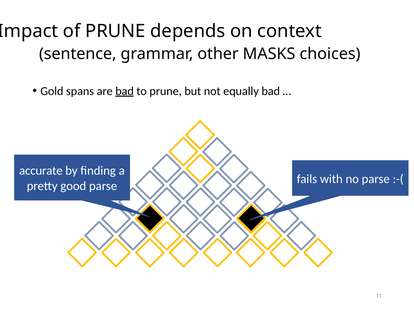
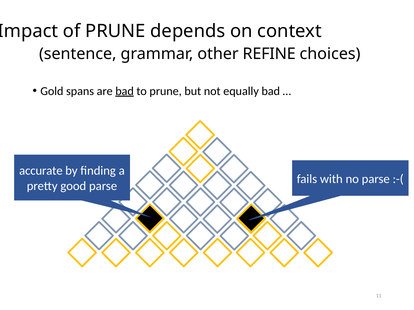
MASKS: MASKS -> REFINE (269, 54)
